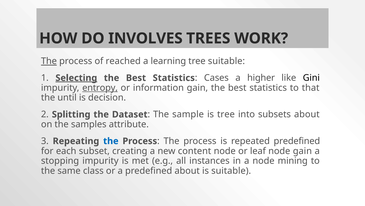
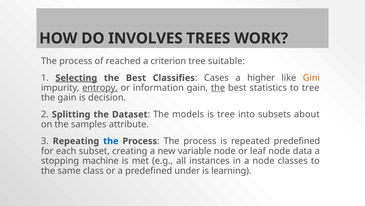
The underline: present -> none (49, 61)
learning: learning -> criterion (168, 61)
Statistics: Statistics -> Classifies (174, 78)
Gini colour: black -> orange (311, 78)
the underline: none -> present (218, 88)
to that: that -> tree (311, 88)
the until: until -> gain (67, 97)
sample: sample -> models (188, 114)
content: content -> variable (195, 151)
node gain: gain -> data (302, 151)
stopping impurity: impurity -> machine (100, 160)
mining: mining -> classes (293, 160)
predefined about: about -> under (187, 170)
is suitable: suitable -> learning (231, 170)
